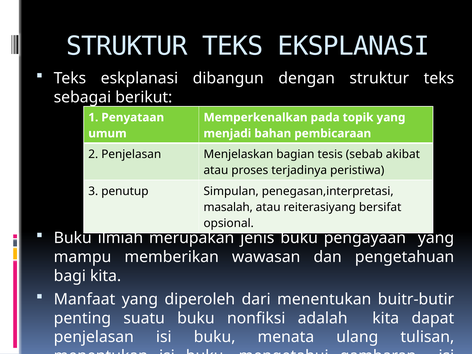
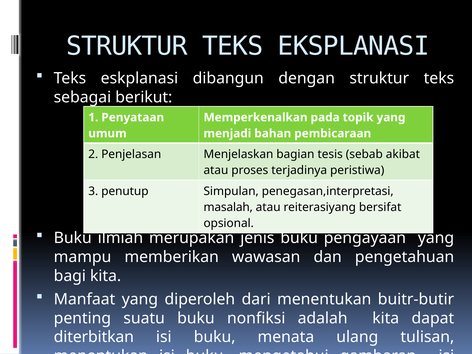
penjelasan: penjelasan -> diterbitkan (94, 337)
